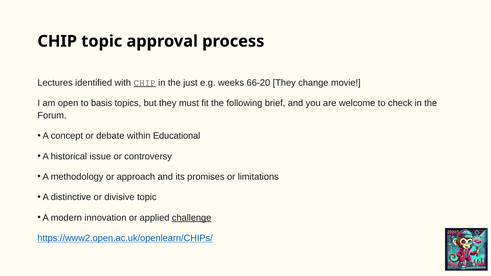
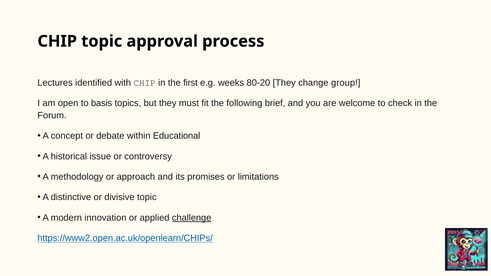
CHIP underline: present -> none (145, 83)
just: just -> first (190, 83)
66-20: 66-20 -> 80-20 (258, 83)
movie: movie -> group (346, 83)
